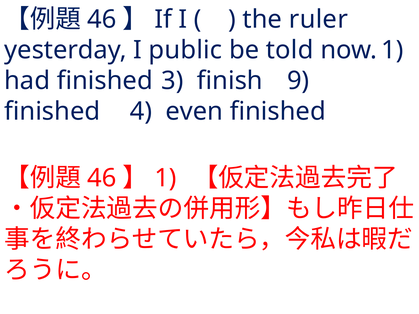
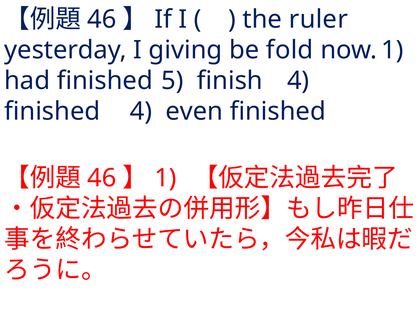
public: public -> giving (185, 50)
told: told -> fold (290, 50)
3: 3 -> 5 (172, 81)
finish 9: 9 -> 4 (298, 81)
